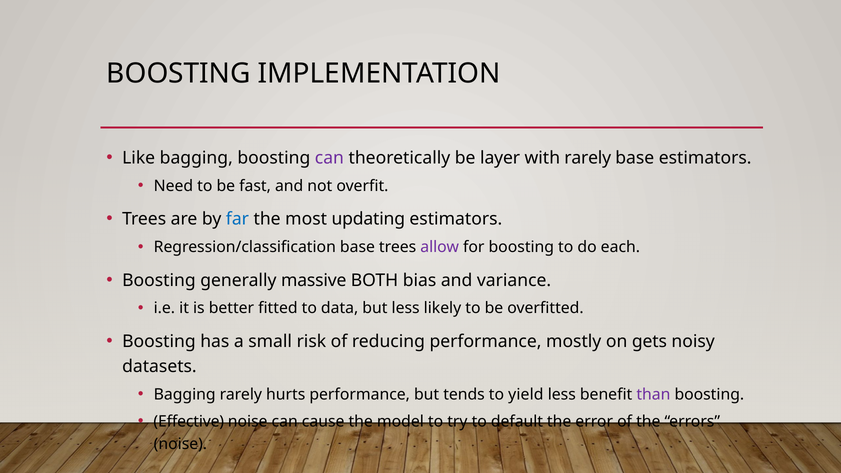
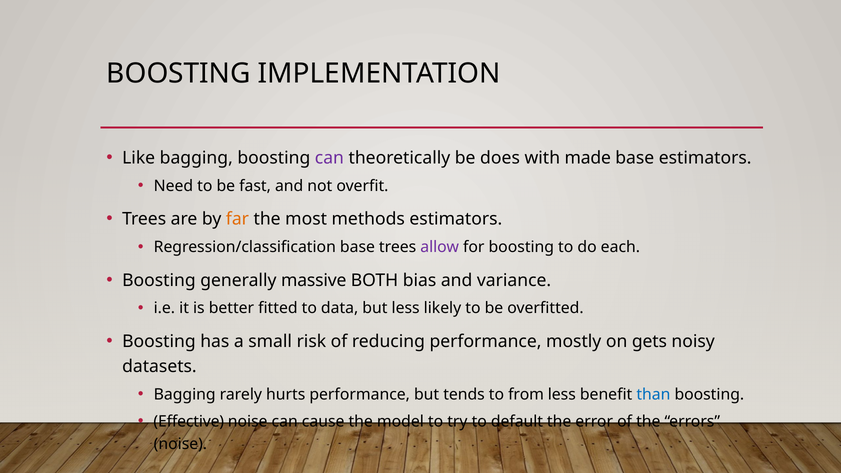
layer: layer -> does (500, 158)
with rarely: rarely -> made (588, 158)
far colour: blue -> orange (237, 219)
updating: updating -> methods (368, 219)
yield: yield -> from (526, 395)
than colour: purple -> blue (653, 395)
